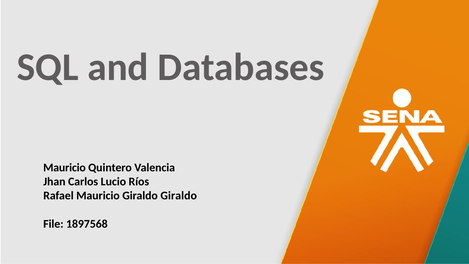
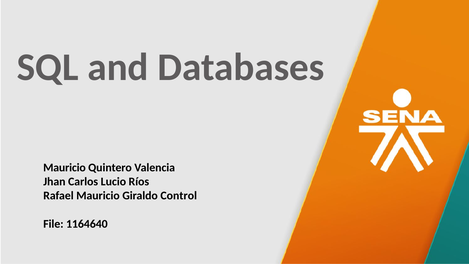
Giraldo Giraldo: Giraldo -> Control (179, 196)
1897568: 1897568 -> 1164640 (87, 224)
